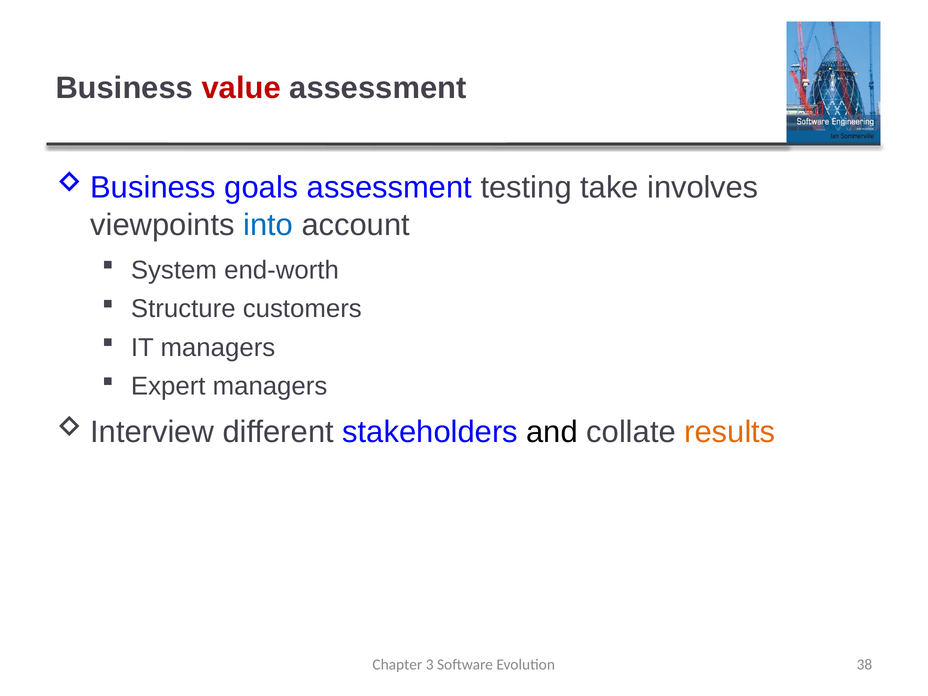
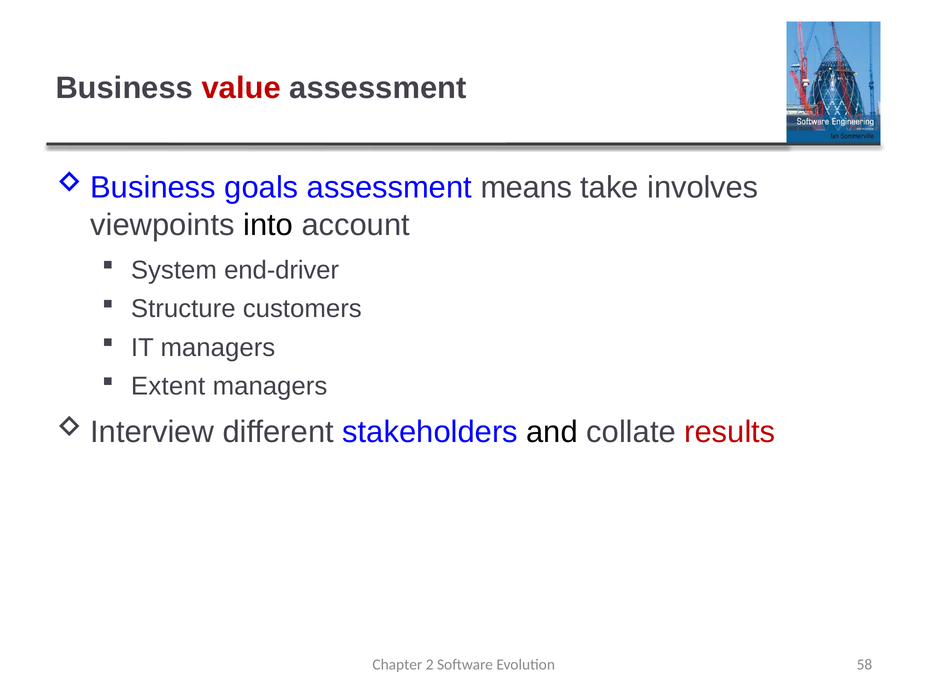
testing: testing -> means (526, 188)
into colour: blue -> black (268, 225)
end-worth: end-worth -> end-driver (282, 270)
Expert: Expert -> Extent (168, 386)
results colour: orange -> red (730, 432)
3: 3 -> 2 (430, 665)
38: 38 -> 58 (864, 665)
